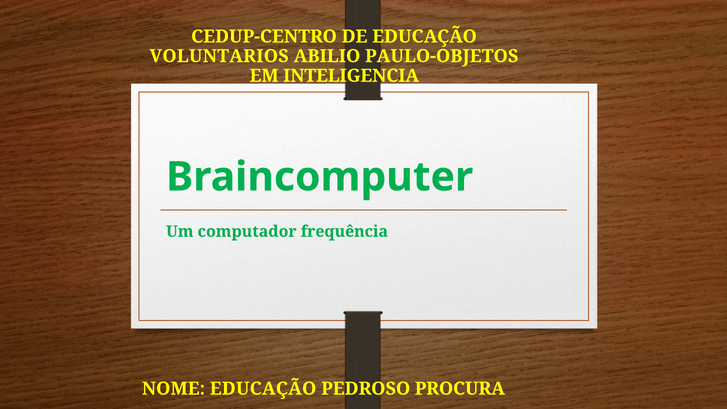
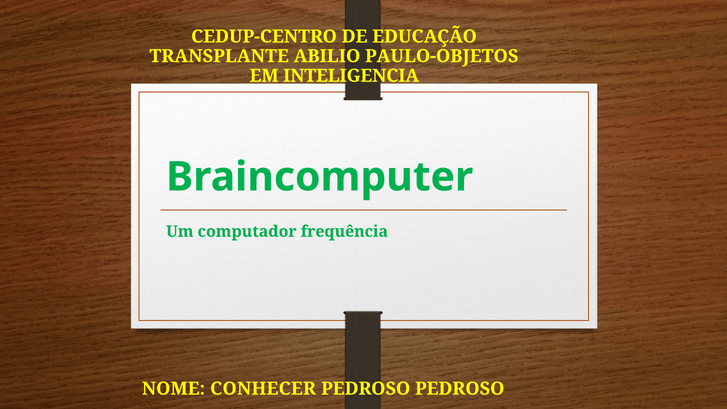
VOLUNTARIOS: VOLUNTARIOS -> TRANSPLANTE (219, 56)
NOME EDUCAÇÃO: EDUCAÇÃO -> CONHECER (263, 389)
PEDROSO PROCURA: PROCURA -> PEDROSO (460, 389)
